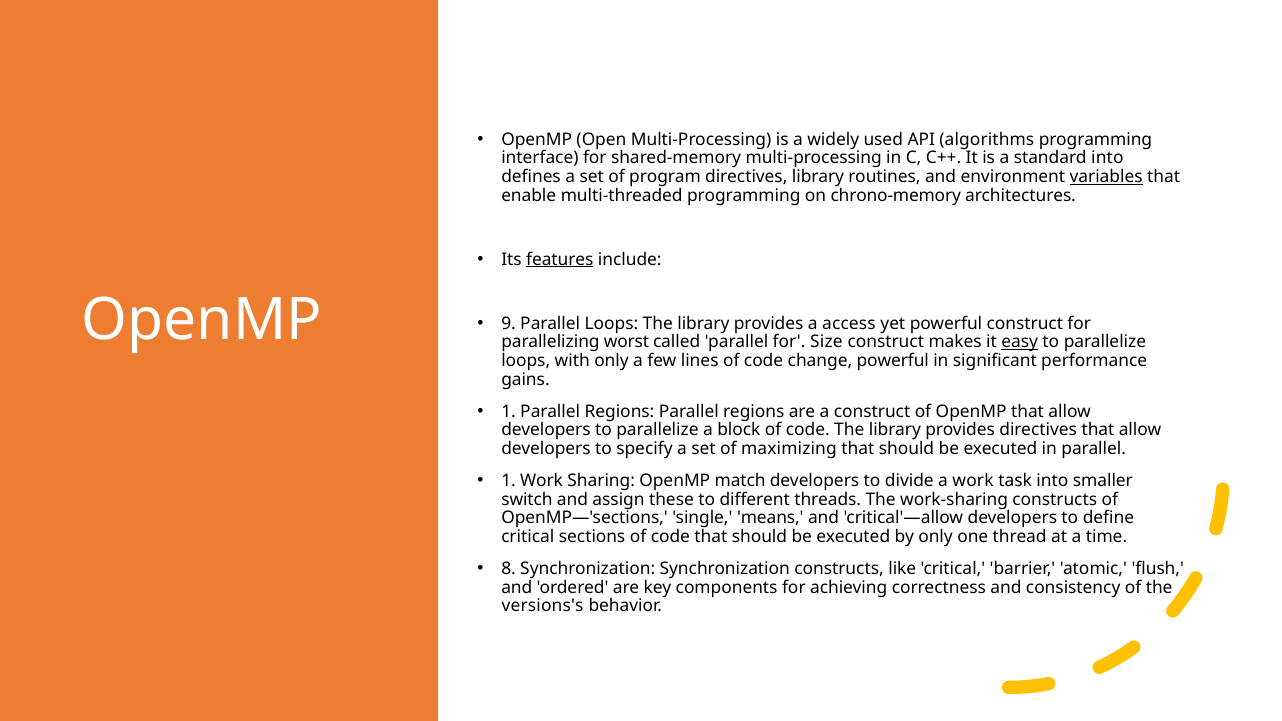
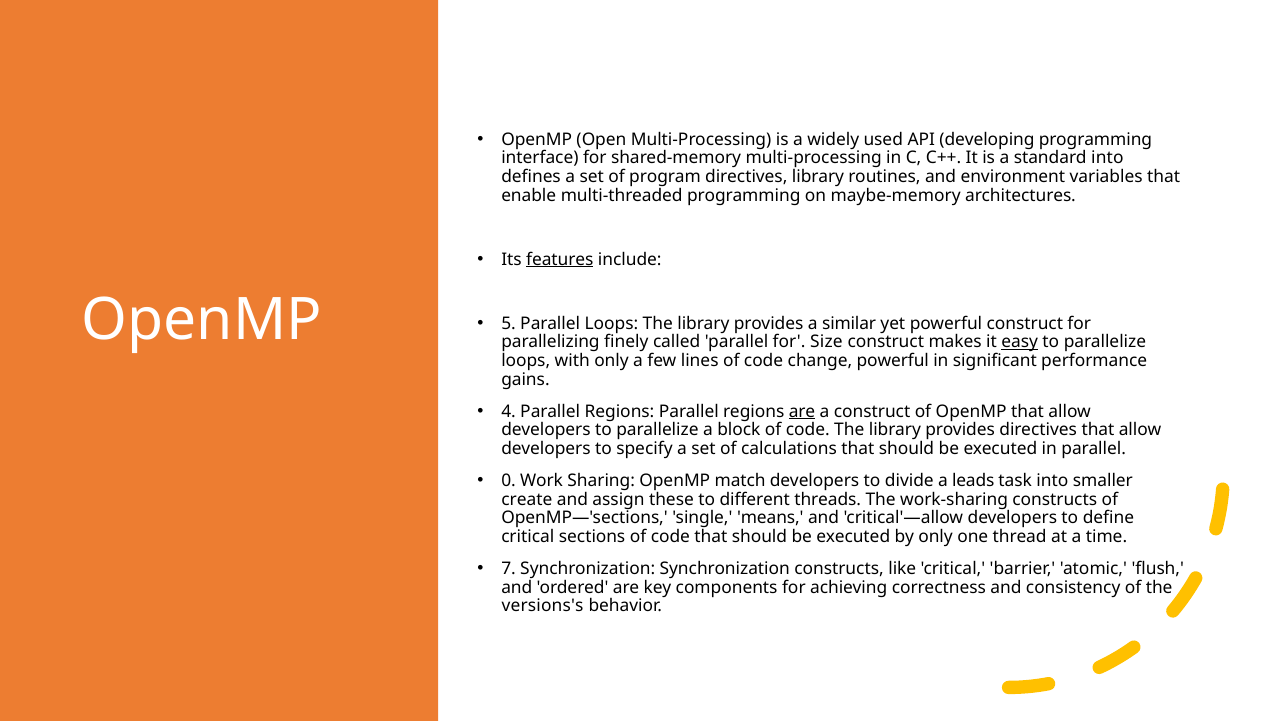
algorithms: algorithms -> developing (987, 139)
variables underline: present -> none (1106, 177)
chrono-memory: chrono-memory -> maybe-memory (896, 195)
9: 9 -> 5 (509, 323)
access: access -> similar (849, 323)
worst: worst -> finely (626, 342)
1: 1 -> 4 (509, 411)
are underline: none -> present (802, 411)
maximizing: maximizing -> calculations (789, 449)
1: 1 -> 0 (509, 481)
a work: work -> leads (973, 481)
switch: switch -> create (527, 500)
8: 8 -> 7 (509, 569)
